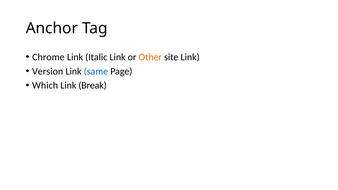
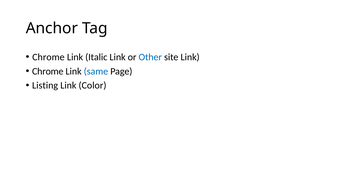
Other colour: orange -> blue (150, 57)
Version: Version -> Chrome (48, 71)
Which: Which -> Listing (45, 85)
Break: Break -> Color (92, 85)
